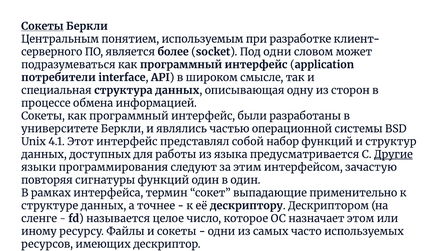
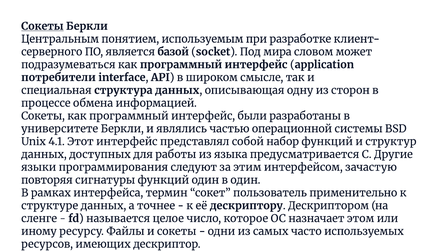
более: более -> базой (173, 52)
Под одни: одни -> мира (277, 52)
Другие underline: present -> none (393, 155)
выпадающие: выпадающие -> пользователь (270, 193)
